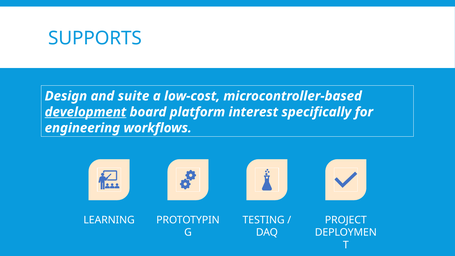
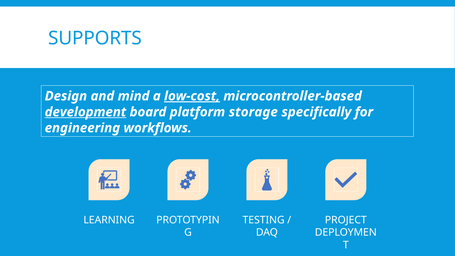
suite: suite -> mind (134, 96)
low-cost underline: none -> present (192, 96)
interest: interest -> storage (253, 112)
